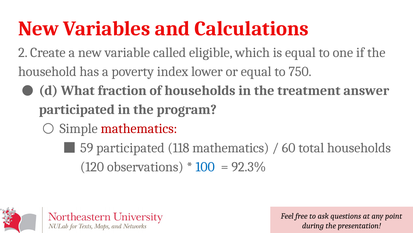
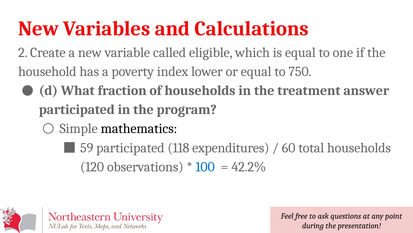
mathematics colour: red -> black (139, 128)
118 mathematics: mathematics -> expenditures (231, 147)
92.3%: 92.3% -> 42.2% (249, 166)
